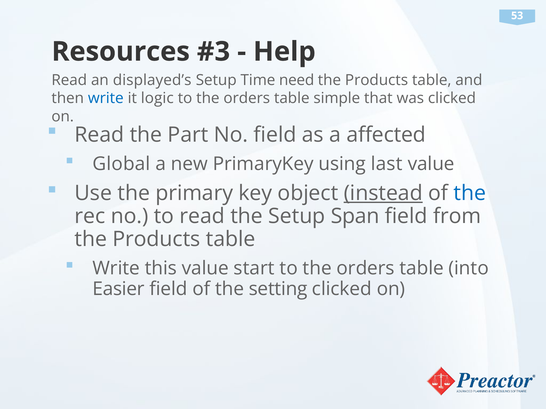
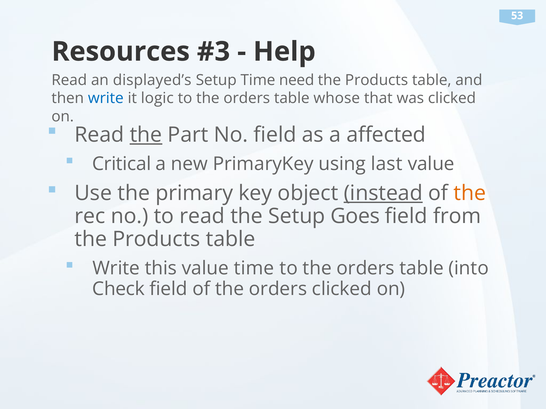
simple: simple -> whose (337, 98)
the underline: none -> present (146, 135)
Global: Global -> Critical (122, 164)
the colour: blue -> orange (470, 194)
Span: Span -> Goes (355, 216)
value start: start -> time (254, 269)
Easier: Easier -> Check (119, 289)
of the setting: setting -> orders (278, 289)
